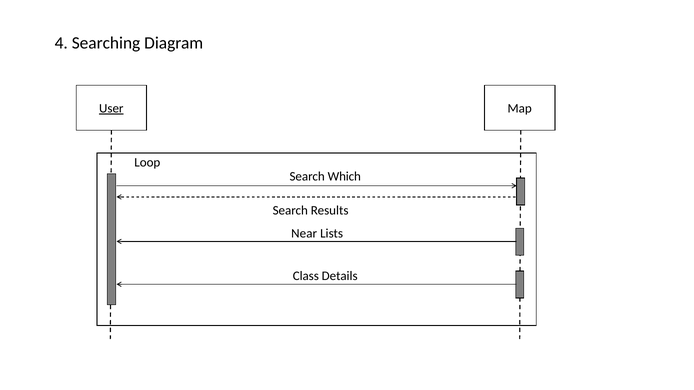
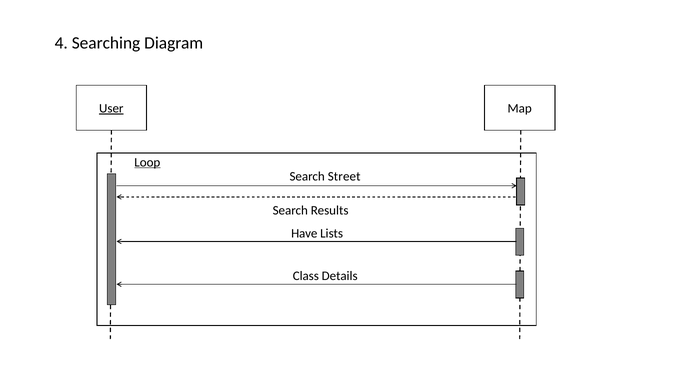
Loop underline: none -> present (147, 162)
Which: Which -> Street (344, 177)
Near: Near -> Have (304, 234)
